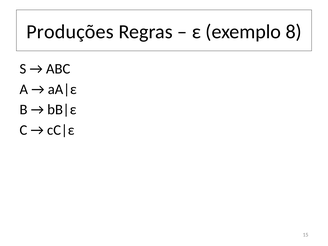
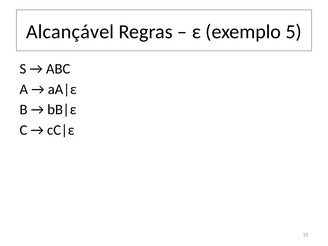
Produções: Produções -> Alcançável (70, 32)
8: 8 -> 5 (294, 32)
